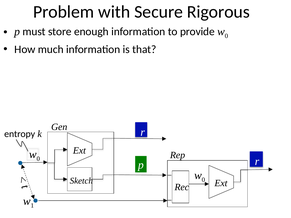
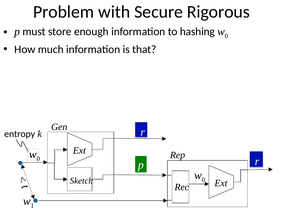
provide: provide -> hashing (197, 32)
